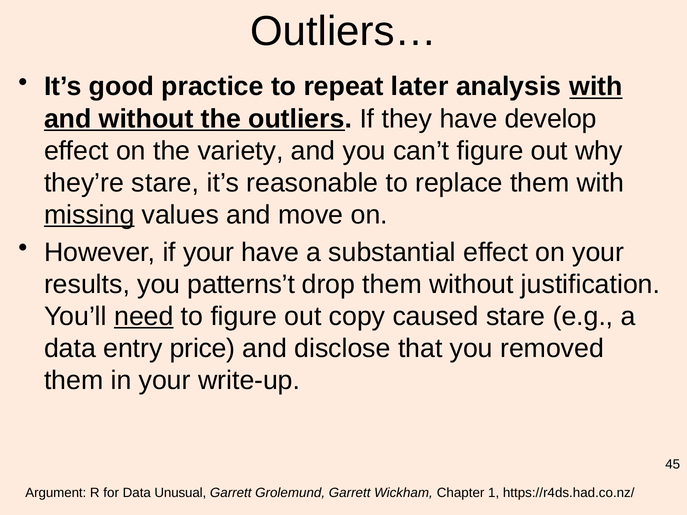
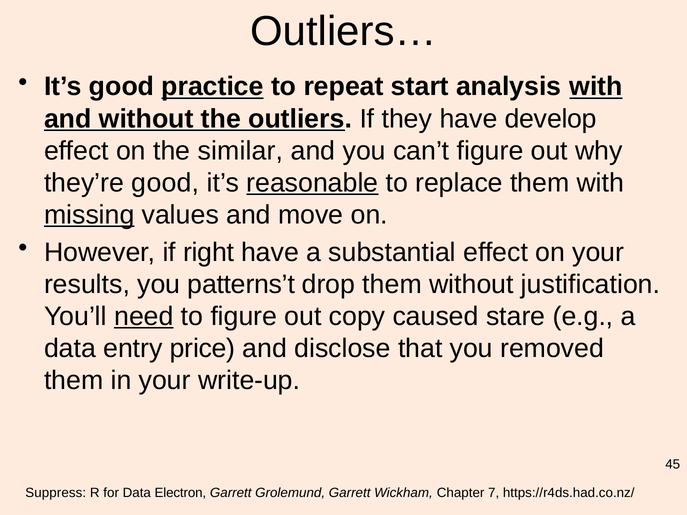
practice underline: none -> present (213, 87)
later: later -> start (420, 87)
variety: variety -> similar (240, 151)
they’re stare: stare -> good (165, 183)
reasonable underline: none -> present (312, 183)
if your: your -> right (209, 252)
Argument: Argument -> Suppress (56, 493)
Unusual: Unusual -> Electron (180, 493)
1: 1 -> 7 (494, 493)
